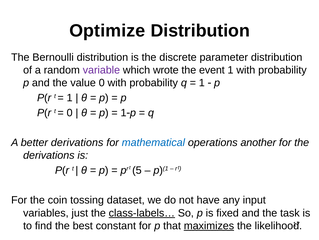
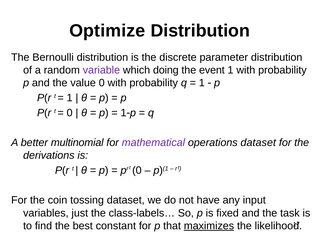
wrote: wrote -> doing (166, 70)
better derivations: derivations -> multinomial (77, 142)
mathematical colour: blue -> purple (153, 142)
operations another: another -> dataset (258, 142)
t 5: 5 -> 0 (137, 170)
class-labels… underline: present -> none (142, 212)
